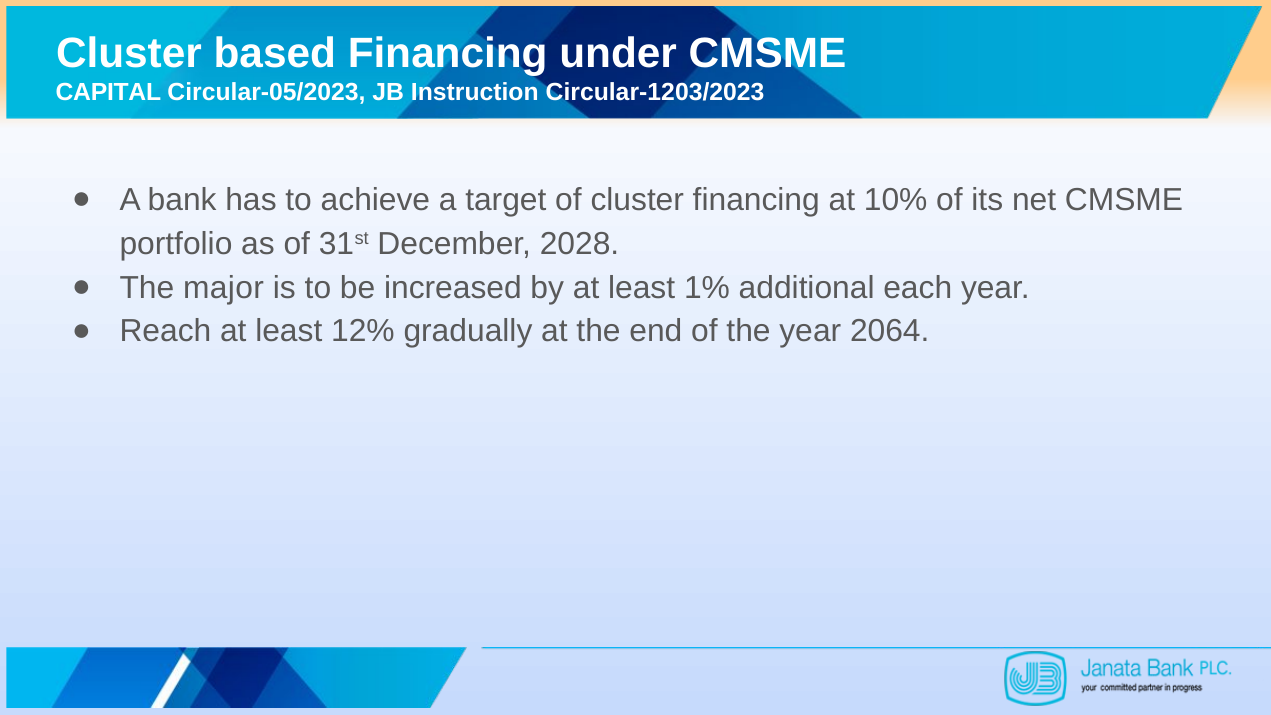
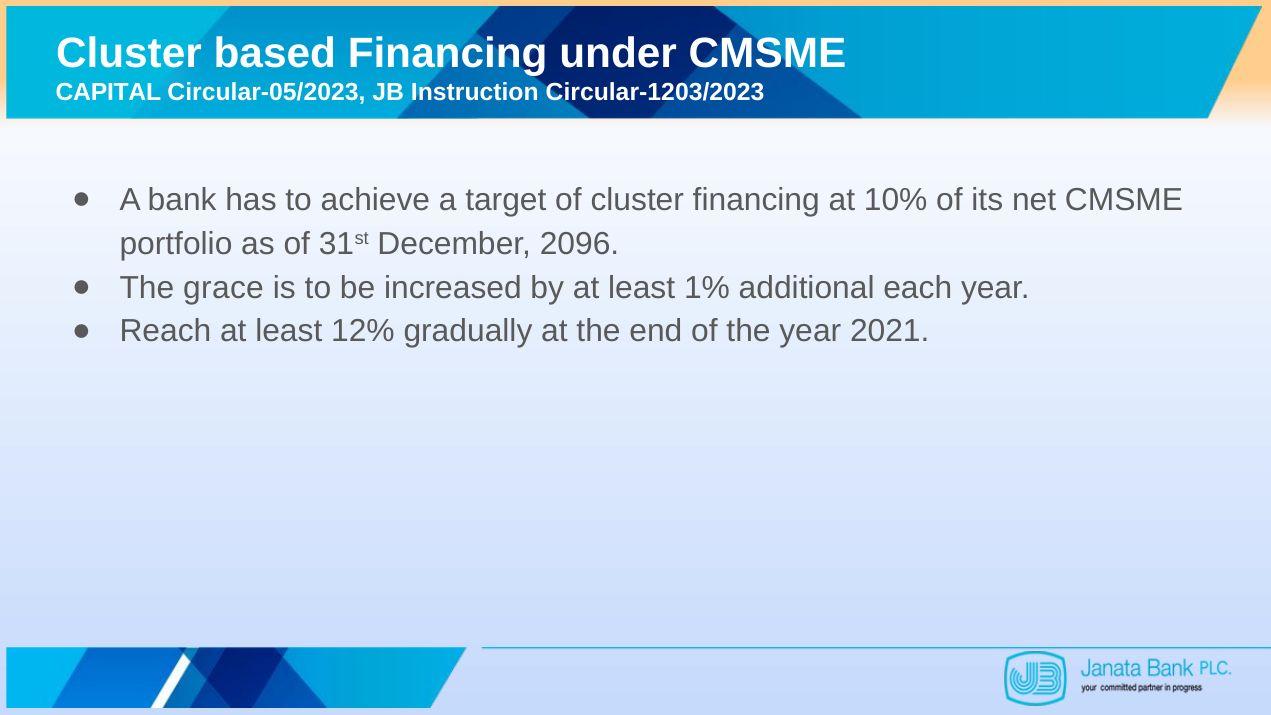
2028: 2028 -> 2096 (580, 244)
major: major -> grace (224, 288)
2064: 2064 -> 2021 (890, 331)
